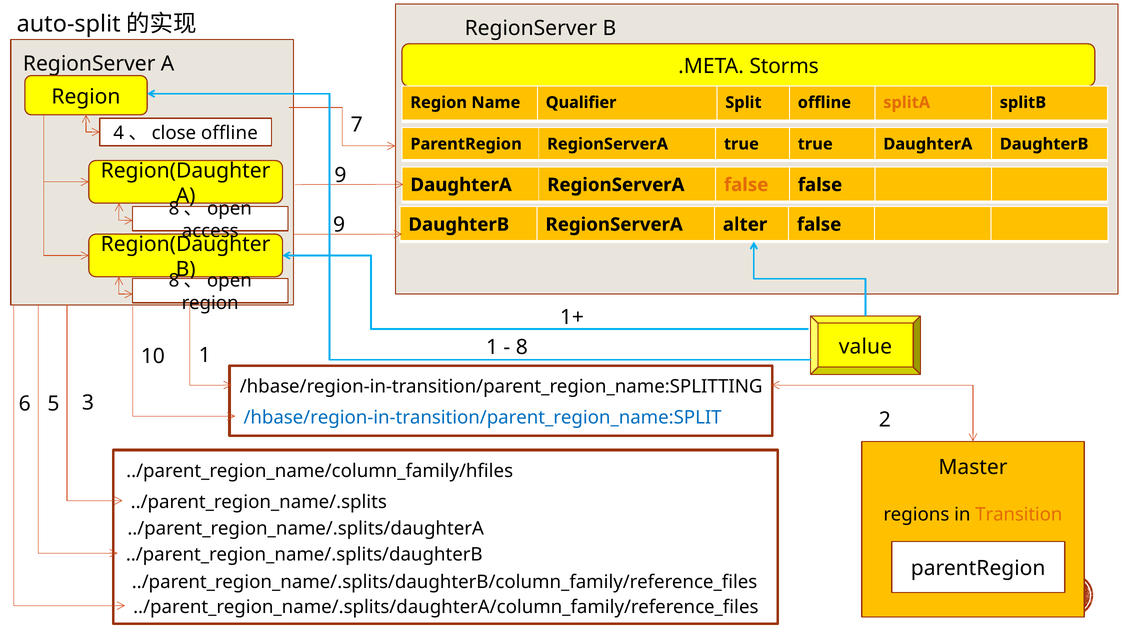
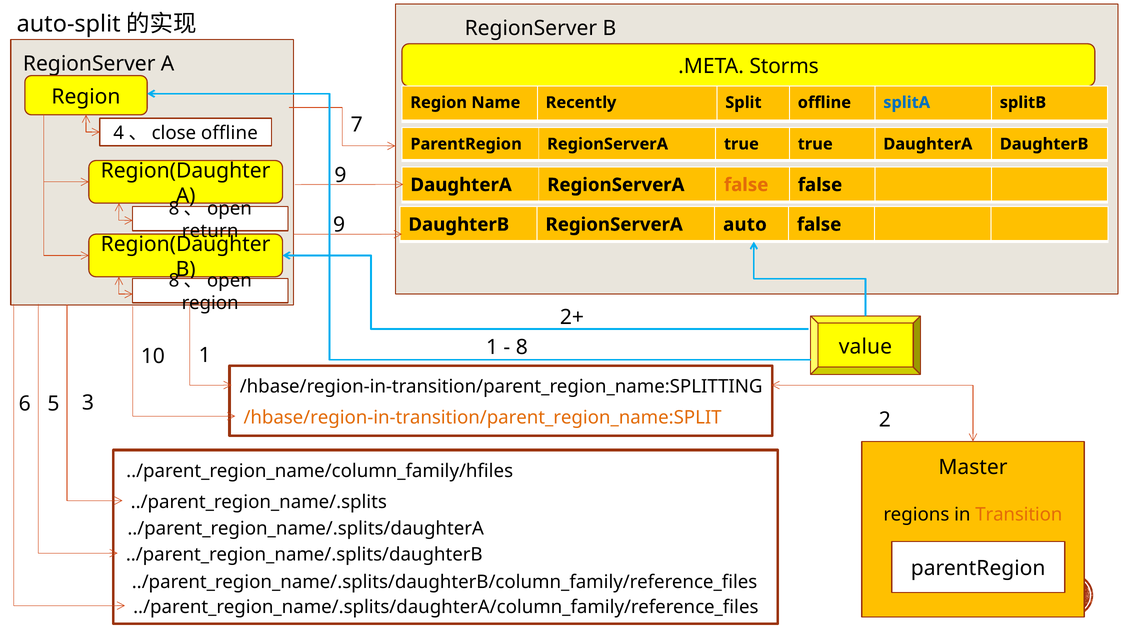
Qualifier: Qualifier -> Recently (581, 103)
splitA colour: orange -> blue (907, 103)
alter: alter -> auto (745, 225)
access: access -> return (210, 231)
1+: 1+ -> 2+ (572, 317)
/hbase/region-in-transition/parent_region_name:SPLIT colour: blue -> orange (483, 418)
